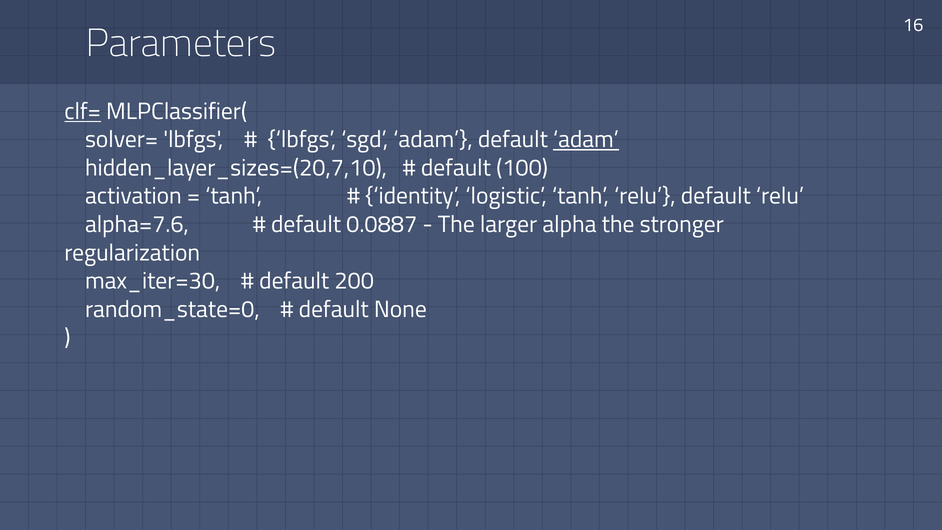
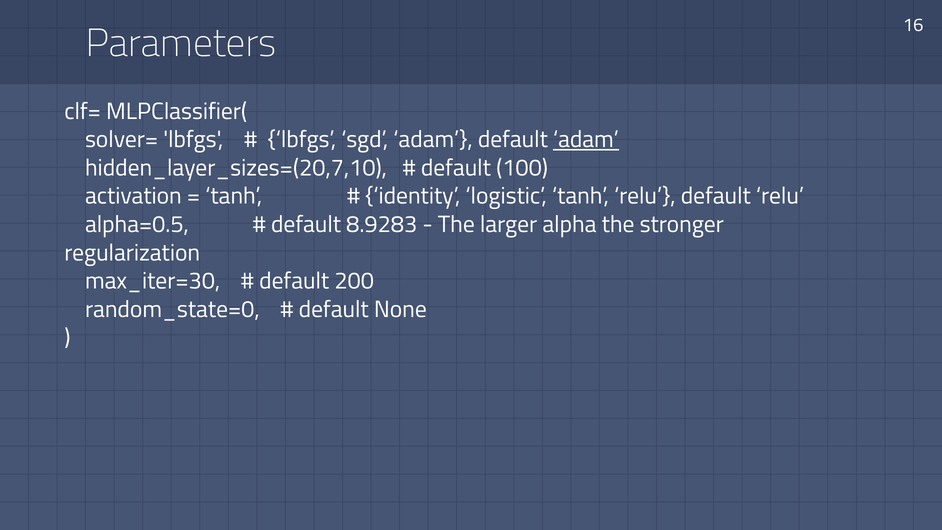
clf= underline: present -> none (83, 111)
alpha=7.6: alpha=7.6 -> alpha=0.5 (137, 224)
0.0887: 0.0887 -> 8.9283 (382, 224)
